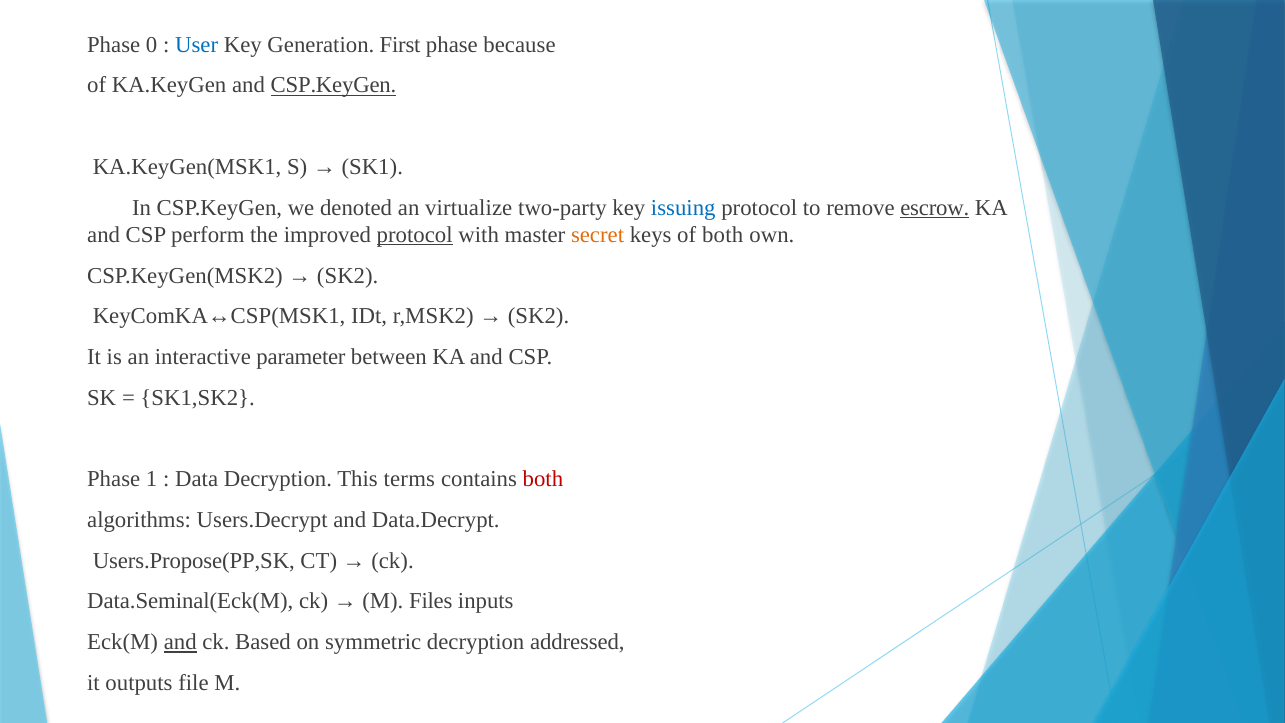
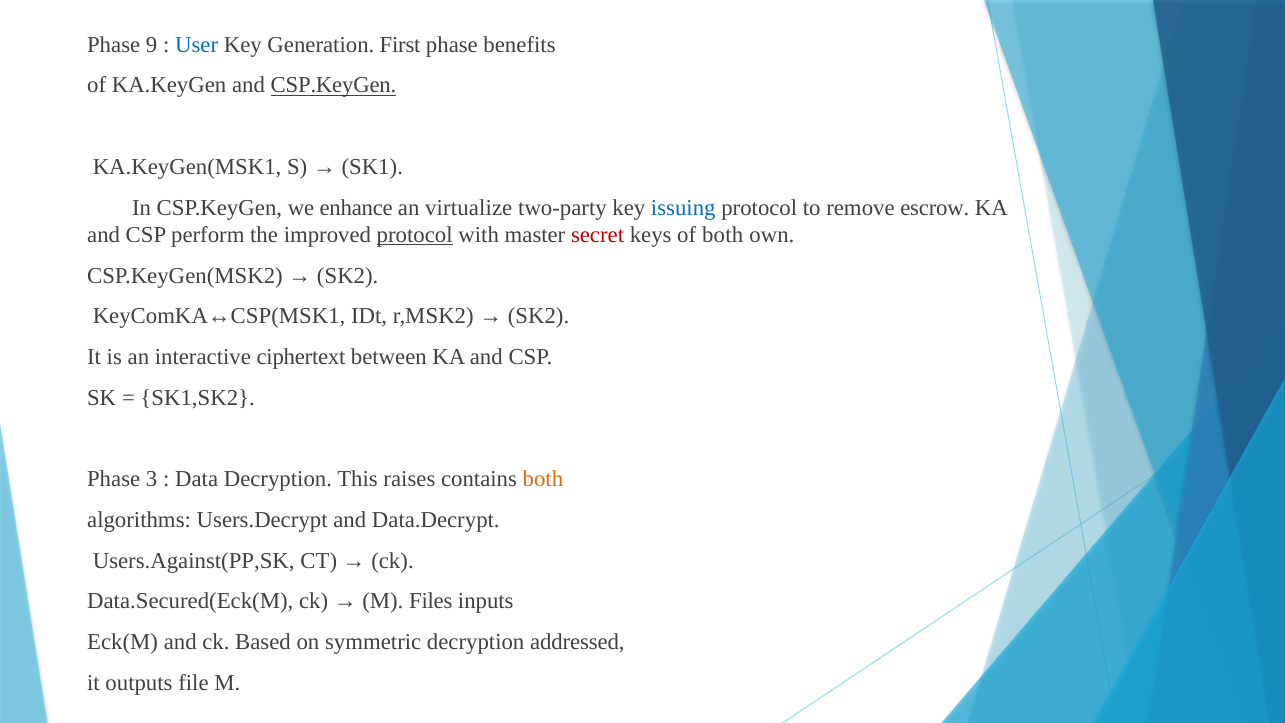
0: 0 -> 9 (152, 45)
because: because -> benefits (520, 45)
denoted: denoted -> enhance (356, 208)
escrow underline: present -> none (935, 208)
secret colour: orange -> red (598, 235)
parameter: parameter -> ciphertext (301, 357)
1: 1 -> 3 (152, 479)
terms: terms -> raises (409, 479)
both colour: red -> orange (543, 479)
Users.Propose(PP,SK: Users.Propose(PP,SK -> Users.Against(PP,SK (194, 561)
Data.Seminal(Eck(M: Data.Seminal(Eck(M -> Data.Secured(Eck(M (190, 601)
and underline: present -> none (180, 642)
